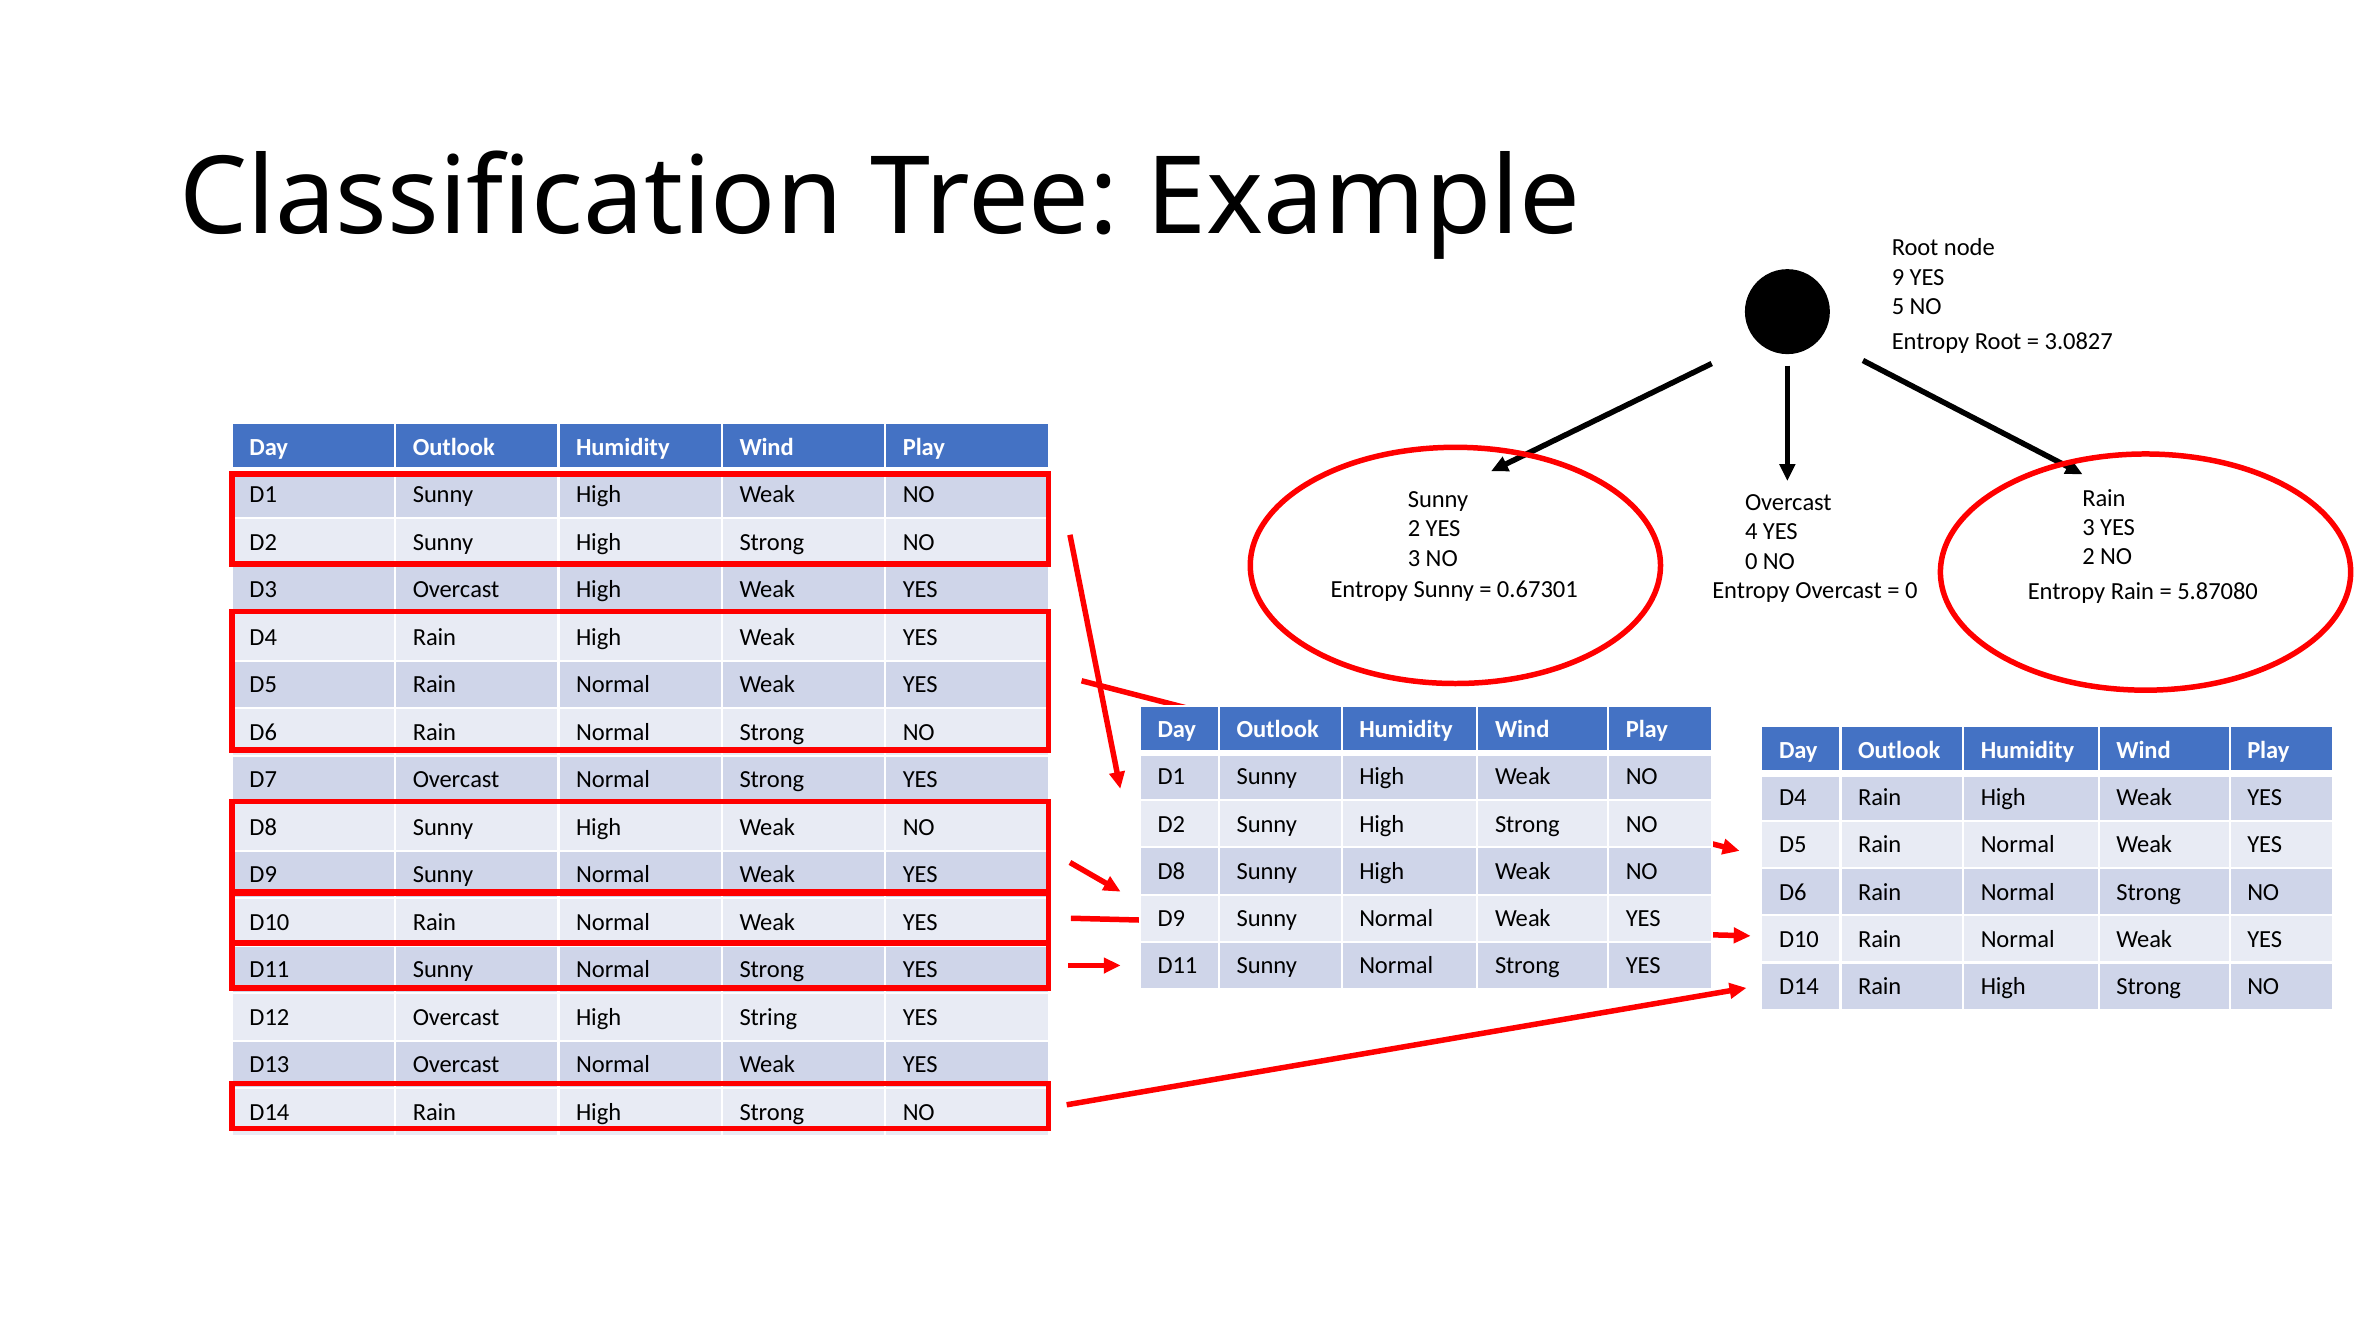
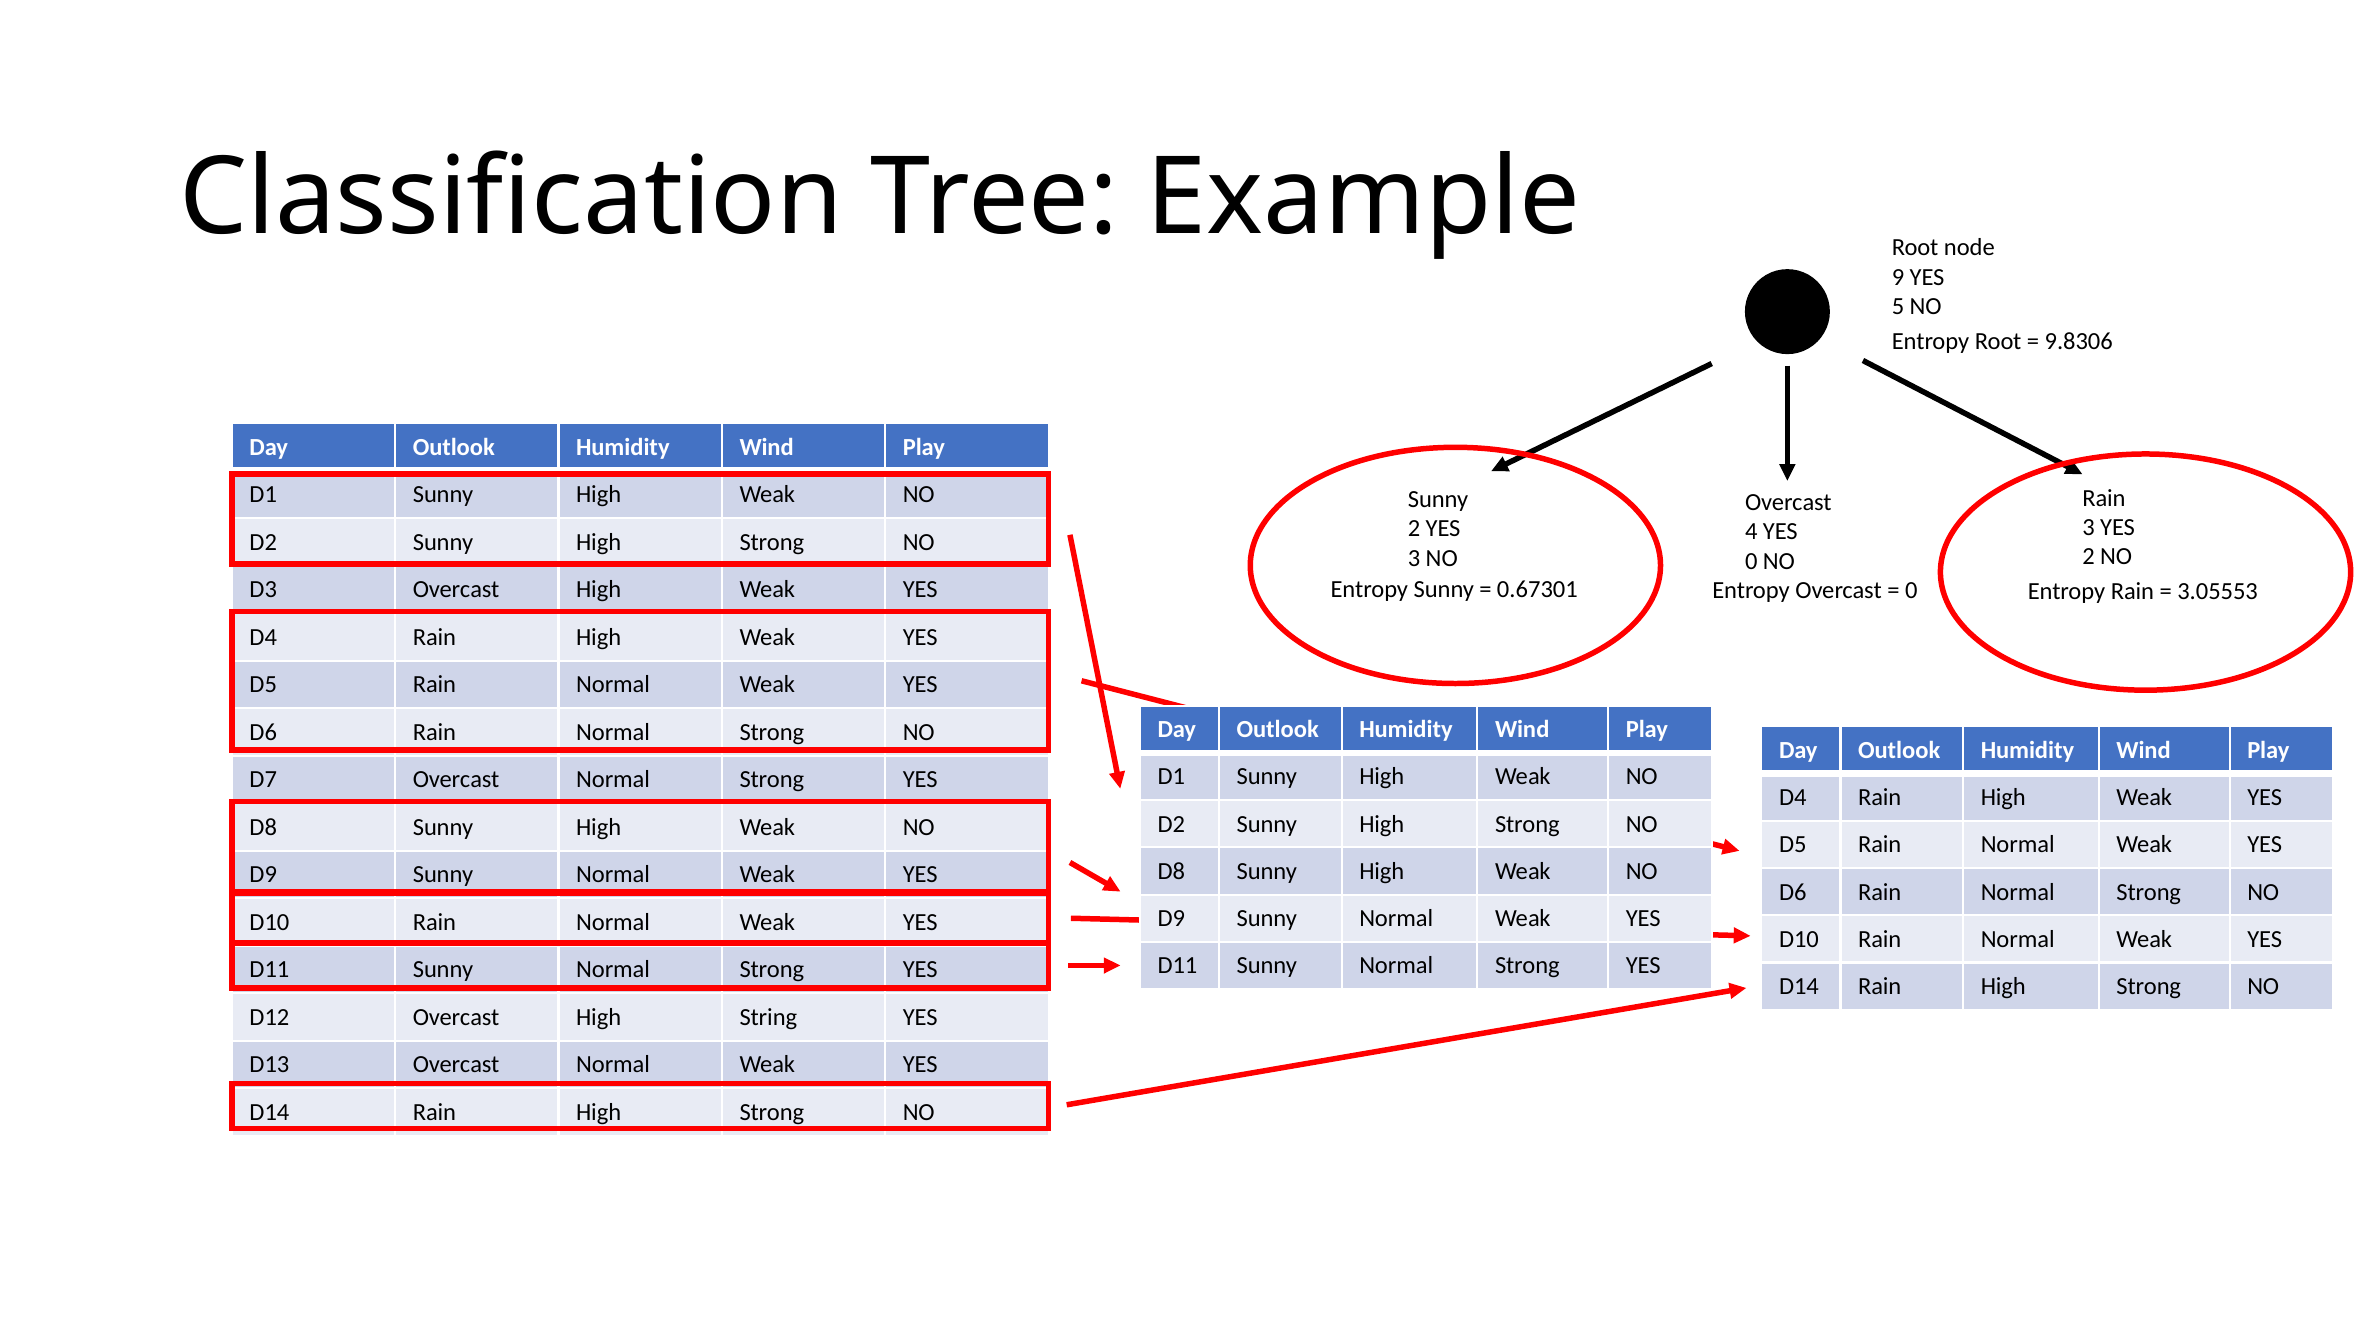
3.0827: 3.0827 -> 9.8306 (2079, 341)
5.87080: 5.87080 -> 3.05553 (2218, 592)
